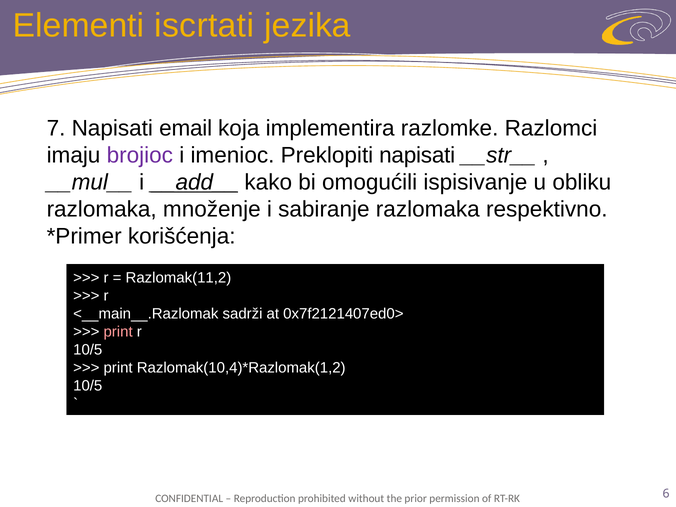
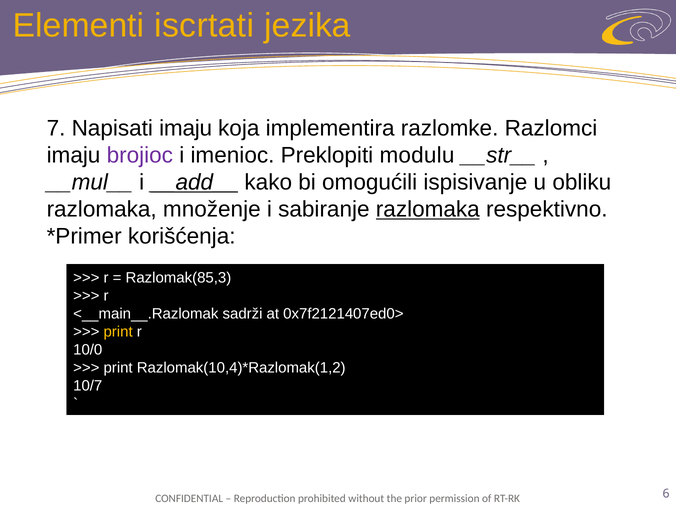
Napisati email: email -> imaju (186, 128)
Preklopiti napisati: napisati -> modulu (417, 155)
razlomaka underline: none -> present (428, 209)
Razlomak(11,2: Razlomak(11,2 -> Razlomak(85,3 (178, 278)
print colour: pink -> yellow (118, 332)
10/5: 10/5 -> 10/0 (88, 350)
10/5: 10/5 -> 10/7 (88, 386)
